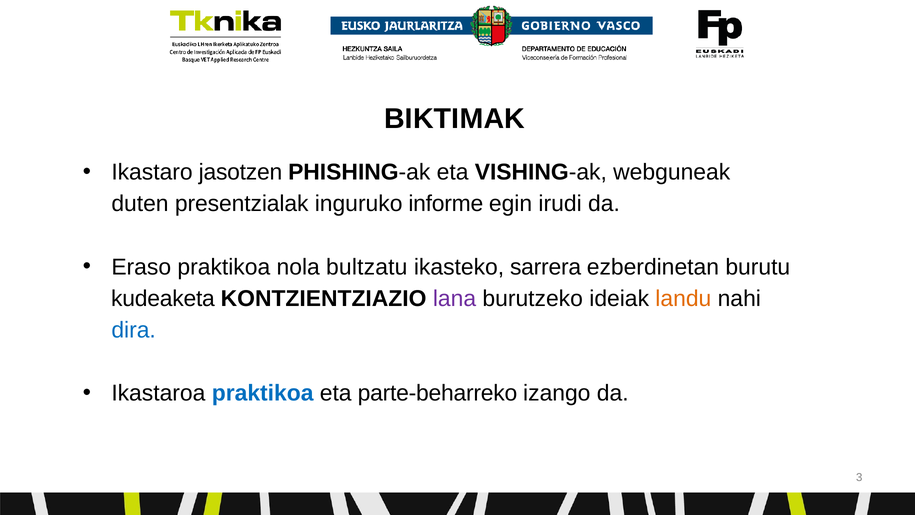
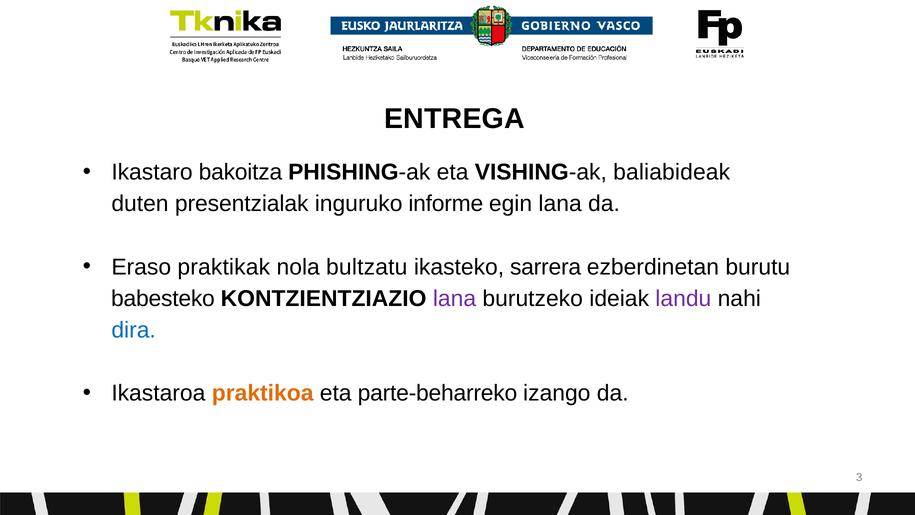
BIKTIMAK: BIKTIMAK -> ENTREGA (455, 119)
jasotzen: jasotzen -> bakoitza (240, 172)
webguneak: webguneak -> baliabideak (672, 172)
egin irudi: irudi -> lana (560, 204)
Eraso praktikoa: praktikoa -> praktikak (224, 267)
kudeaketa: kudeaketa -> babesteko (163, 298)
landu colour: orange -> purple (683, 298)
praktikoa colour: blue -> orange (263, 393)
